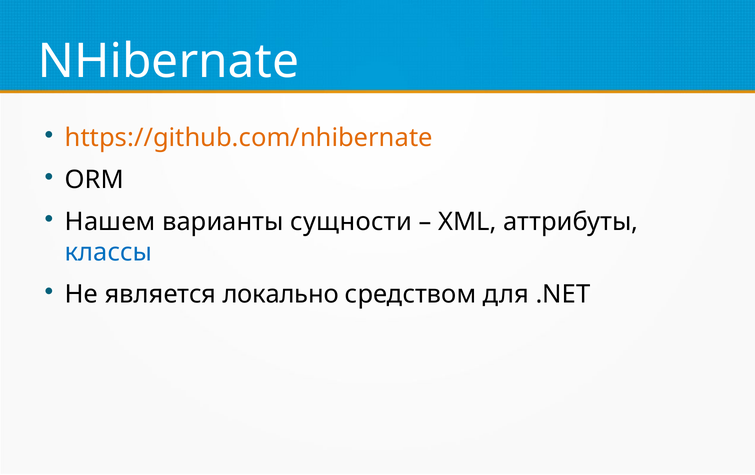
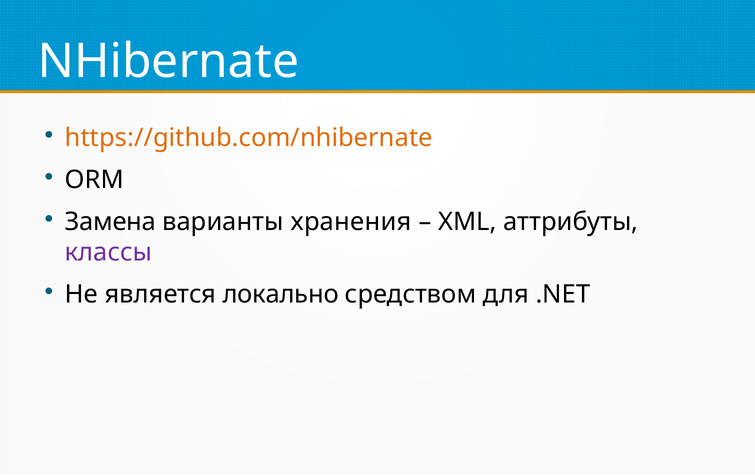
Нашем: Нашем -> Замена (110, 222)
сущности: сущности -> хранения (351, 222)
классы colour: blue -> purple (108, 253)
